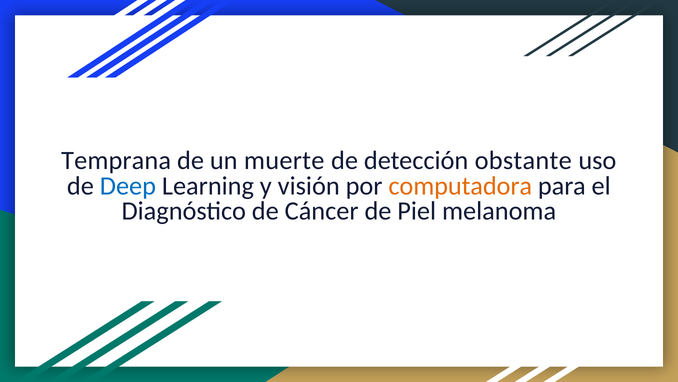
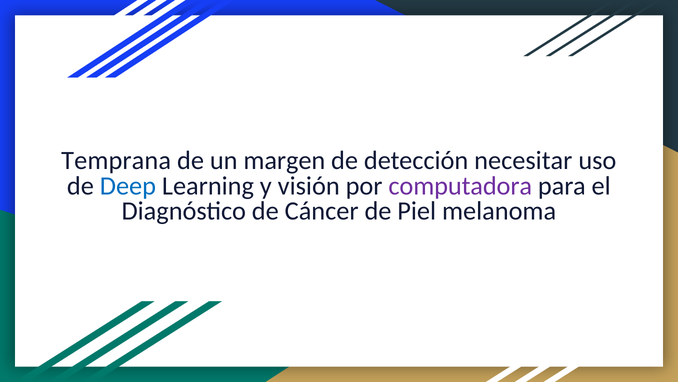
muerte: muerte -> margen (284, 160)
obstante: obstante -> necesitar (523, 160)
computadora colour: orange -> purple (460, 186)
